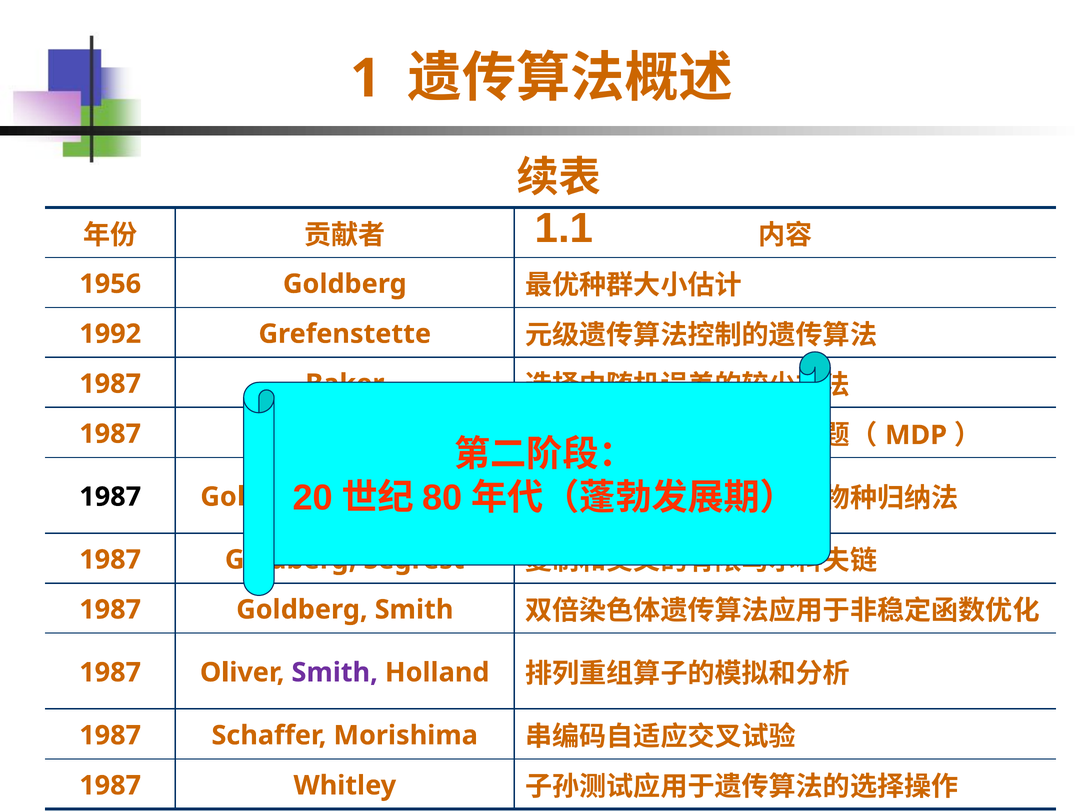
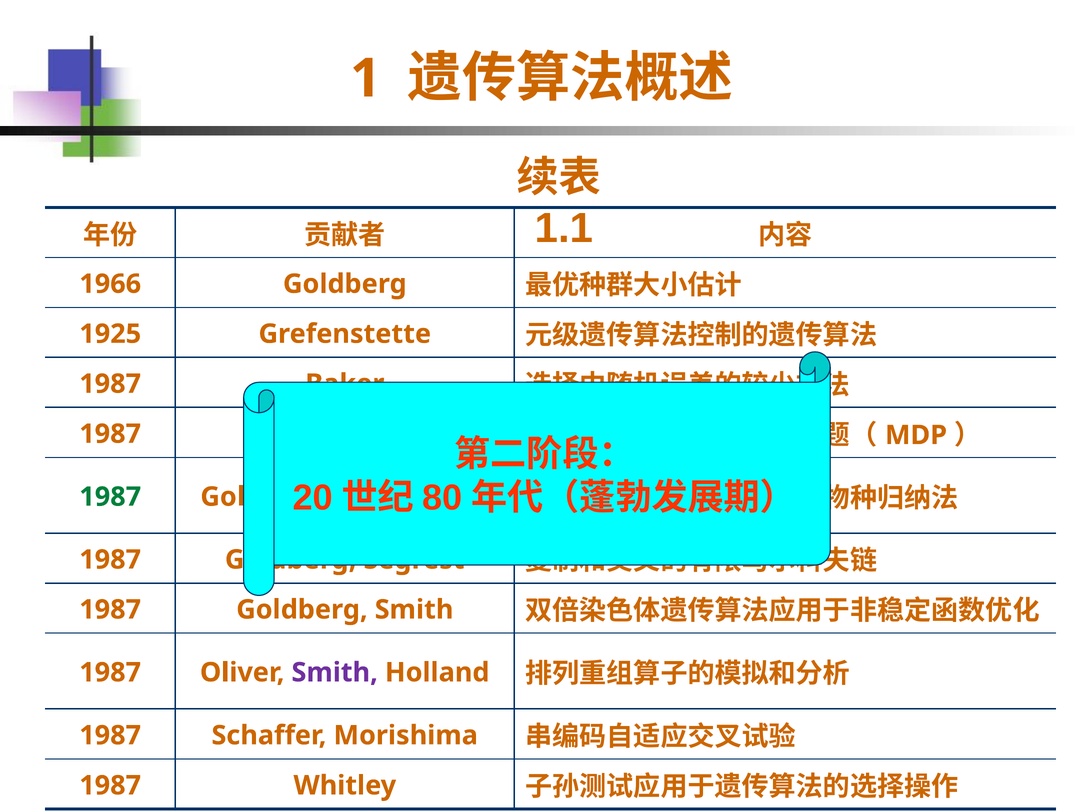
1956: 1956 -> 1966 (110, 284)
1992: 1992 -> 1925 (110, 334)
1987 colour: black -> green (110, 497)
